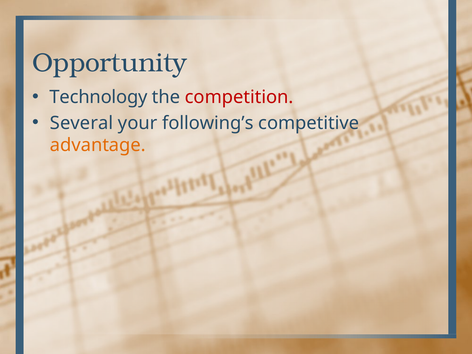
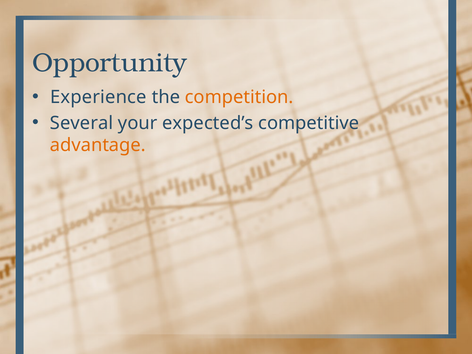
Technology: Technology -> Experience (98, 97)
competition colour: red -> orange (239, 97)
following’s: following’s -> expected’s (208, 123)
